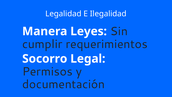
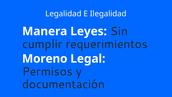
Socorro: Socorro -> Moreno (45, 59)
